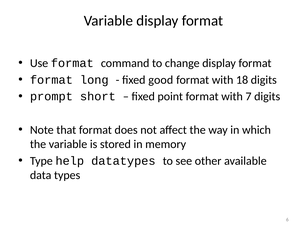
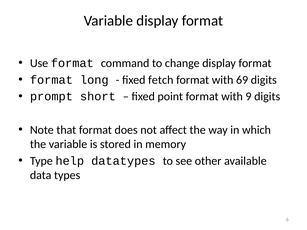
good: good -> fetch (161, 80)
18: 18 -> 69 (242, 80)
7: 7 -> 9 (248, 97)
